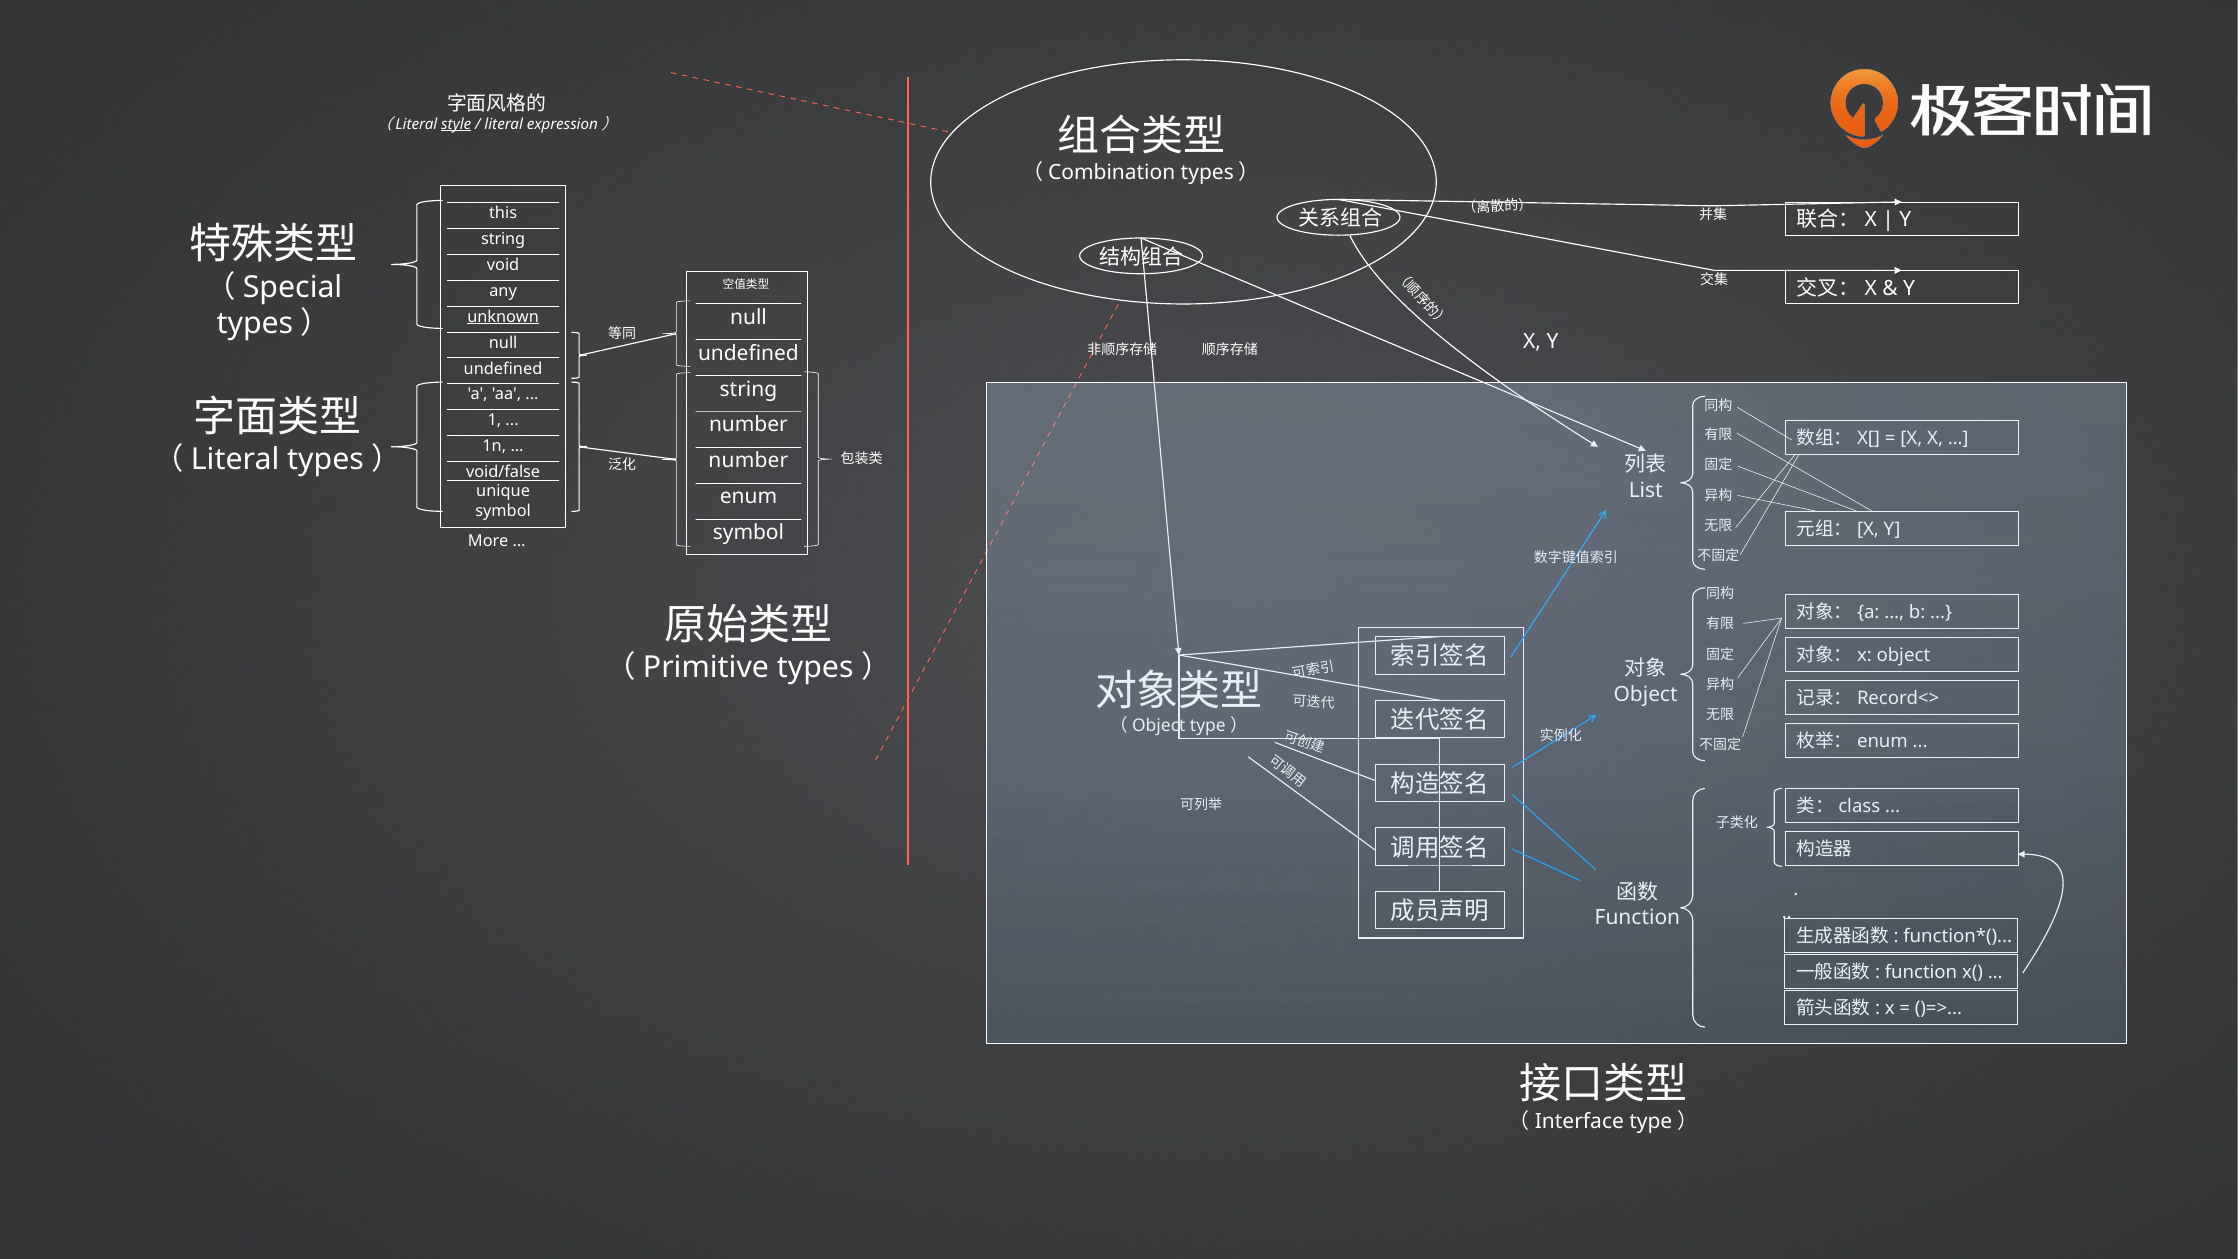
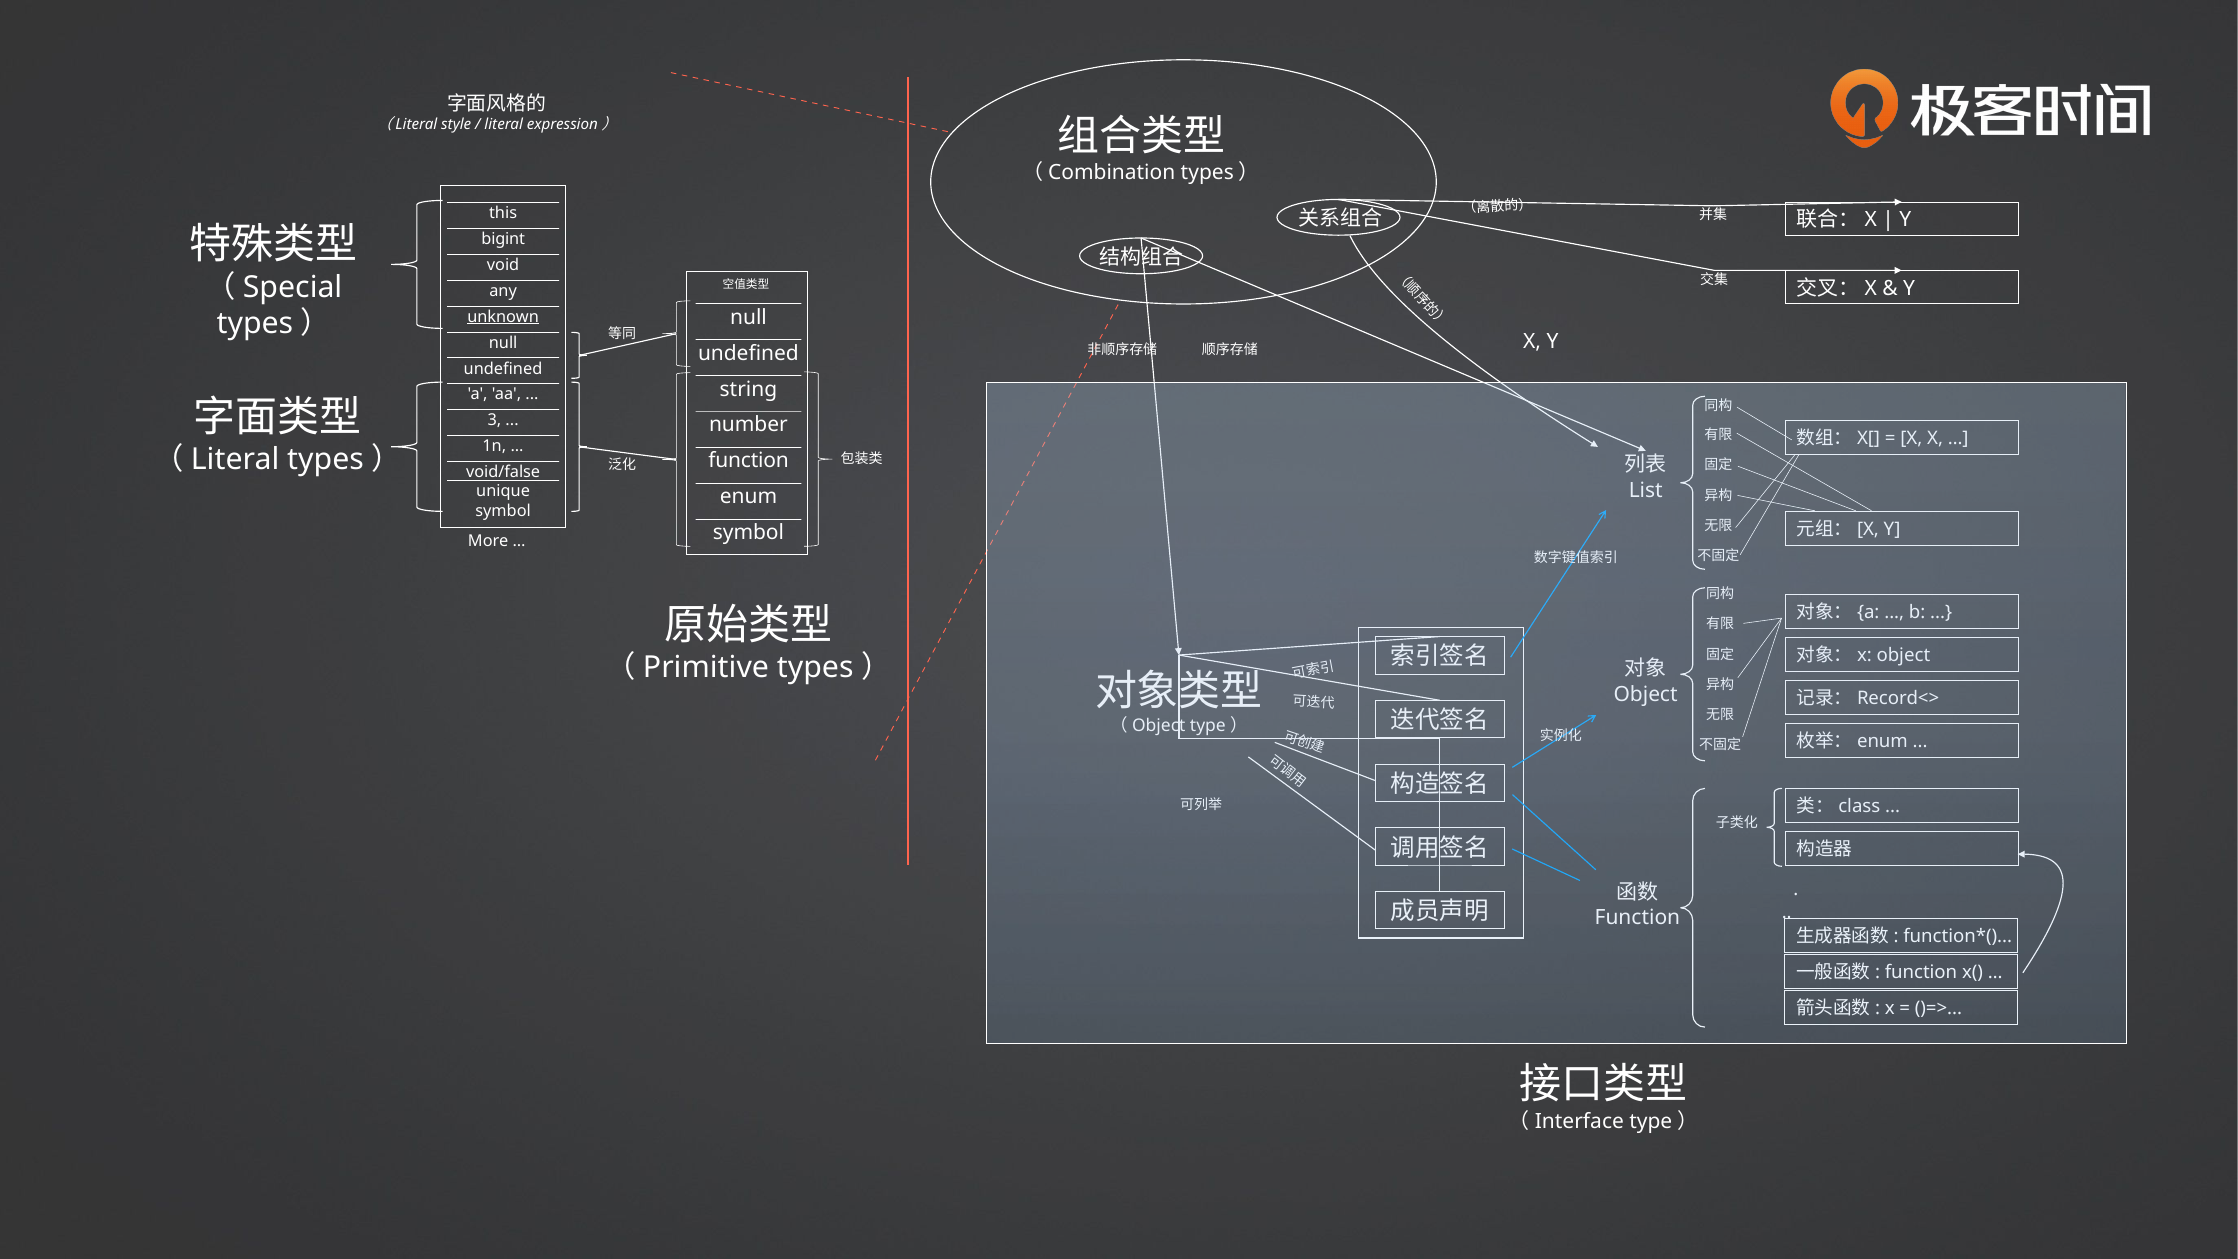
style underline: present -> none (456, 124)
string: string -> bigint (503, 239)
1: 1 -> 3 (494, 420)
number: number -> function (749, 461)
